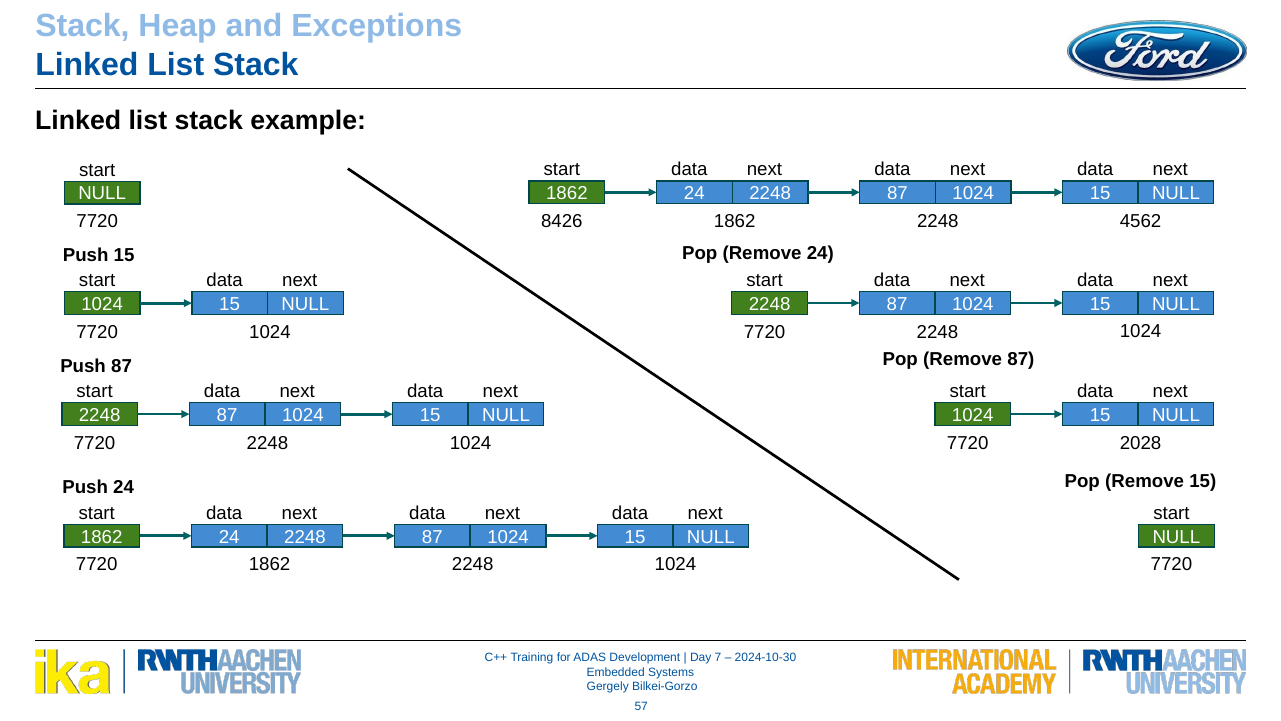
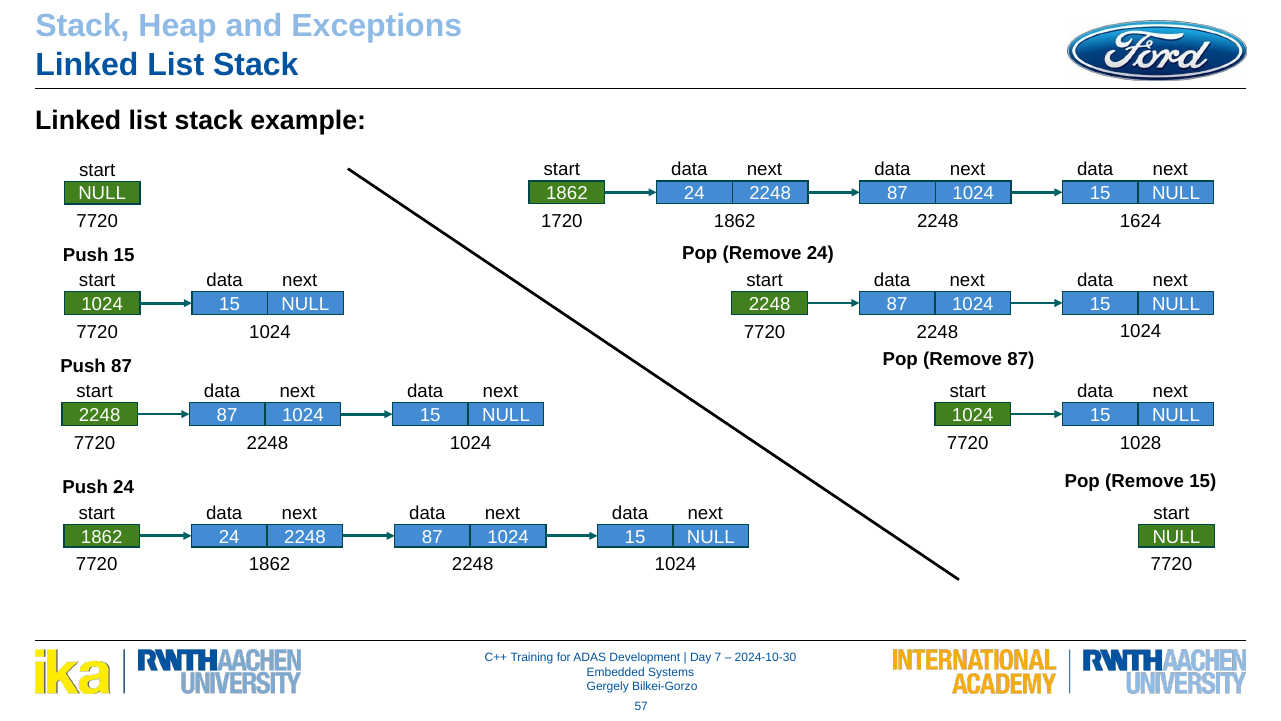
4562: 4562 -> 1624 (1141, 221)
8426: 8426 -> 1720 (562, 221)
2028: 2028 -> 1028 (1141, 443)
